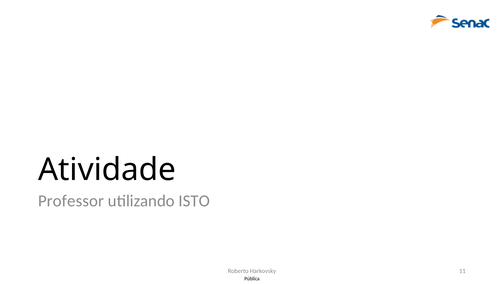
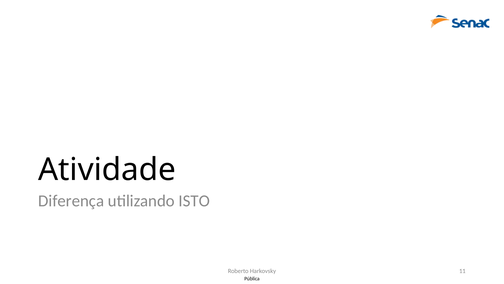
Professor: Professor -> Diferença (71, 201)
